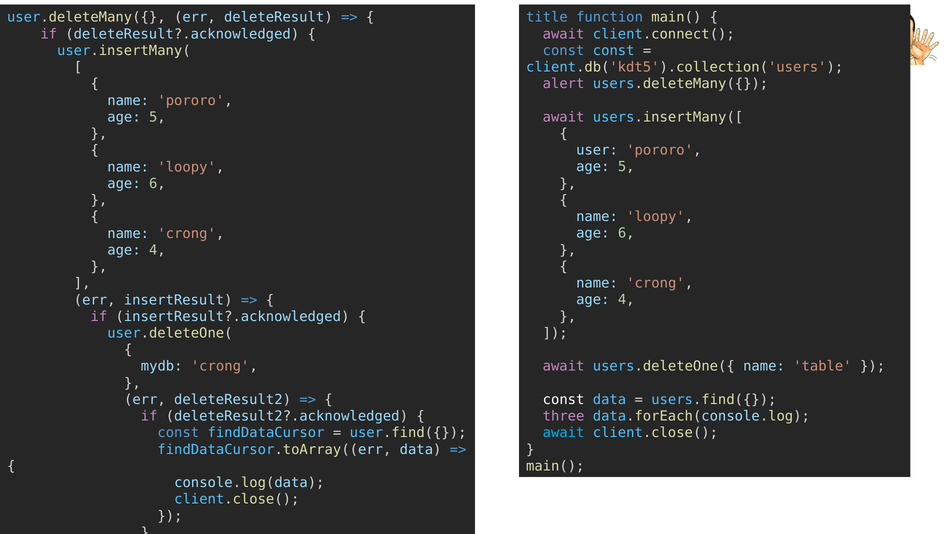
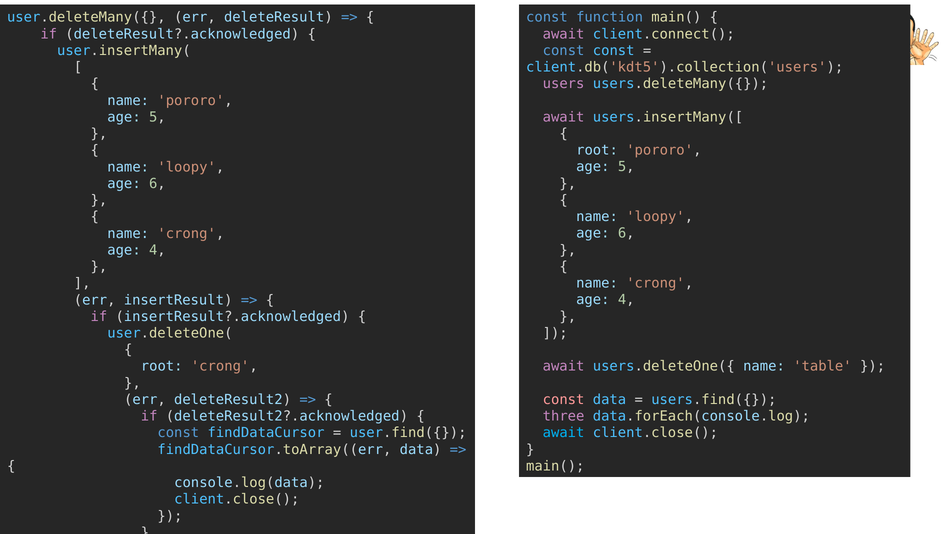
title: title -> const (547, 17)
alert: alert -> users (564, 84)
user: user -> root (597, 150)
mydb: mydb -> root (162, 367)
const colour: white -> pink (564, 400)
